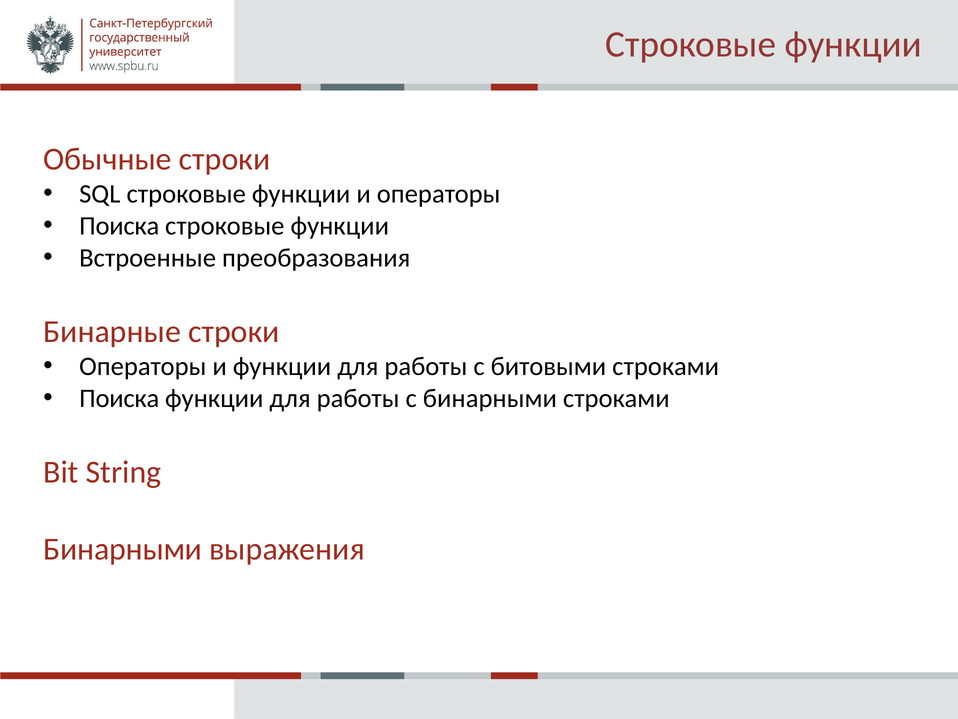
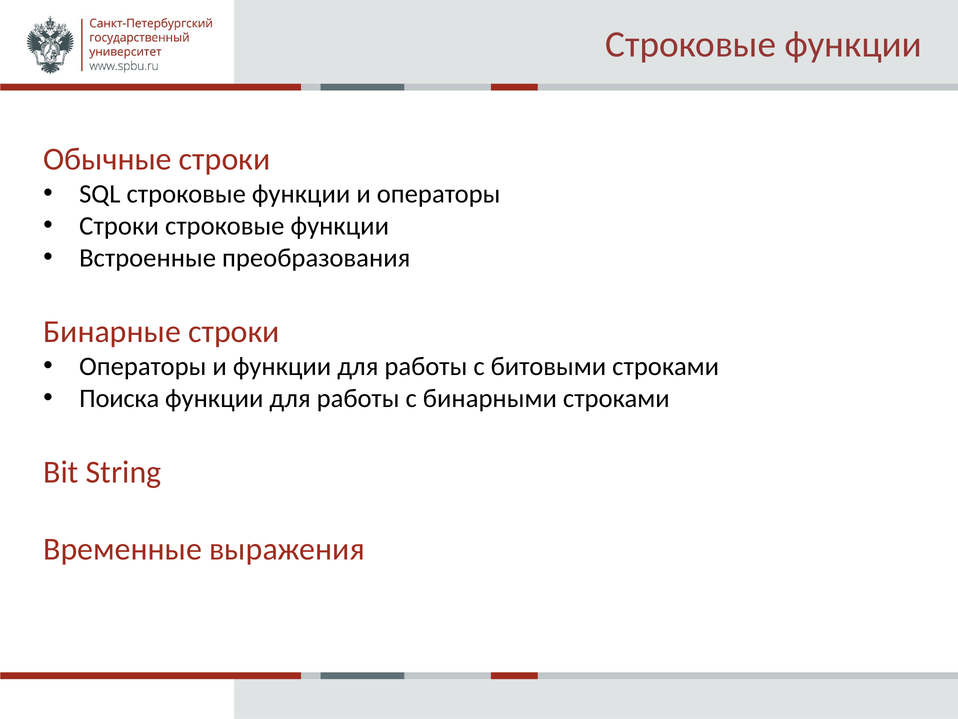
Поиска: Поиска -> Строки (119, 226)
Бинарными: Бинарными -> Временные (123, 549)
